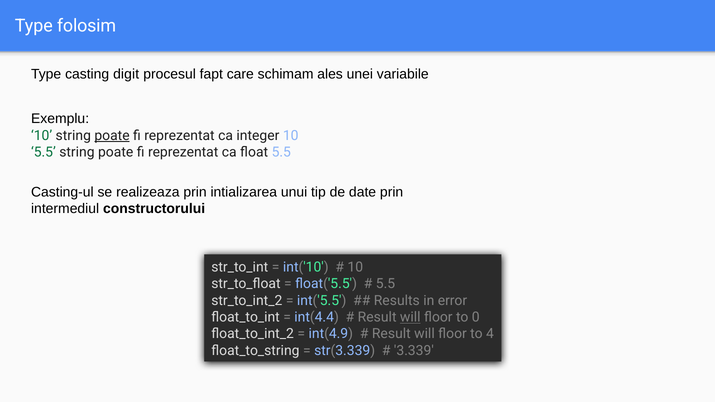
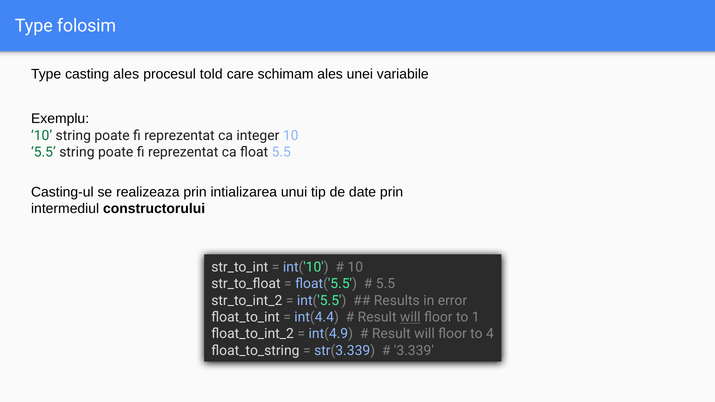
casting digit: digit -> ales (126, 74)
fapt: fapt -> told (211, 74)
poate underline: present -> none (112, 136)
0: 0 -> 1 (476, 317)
